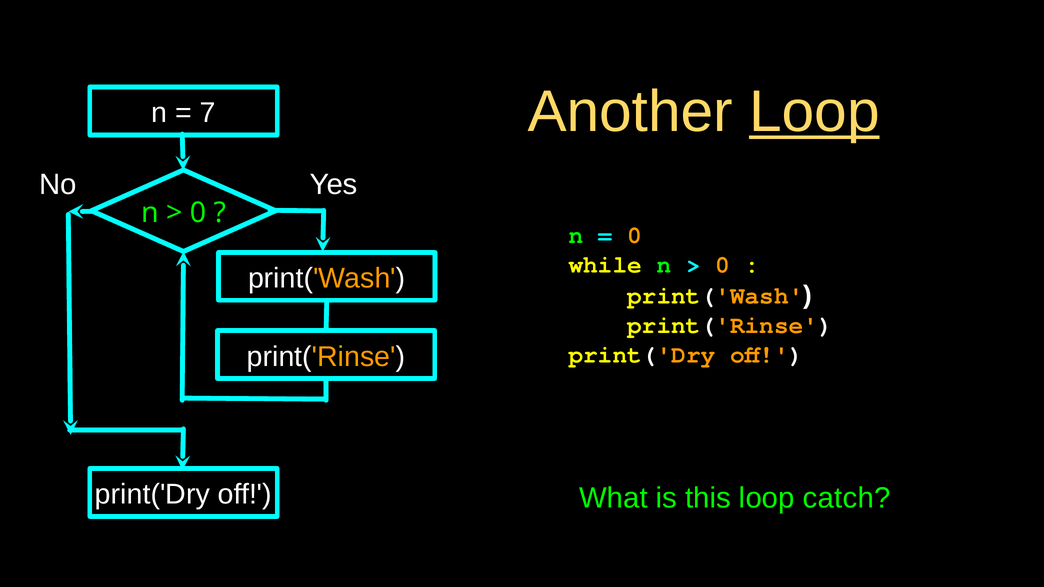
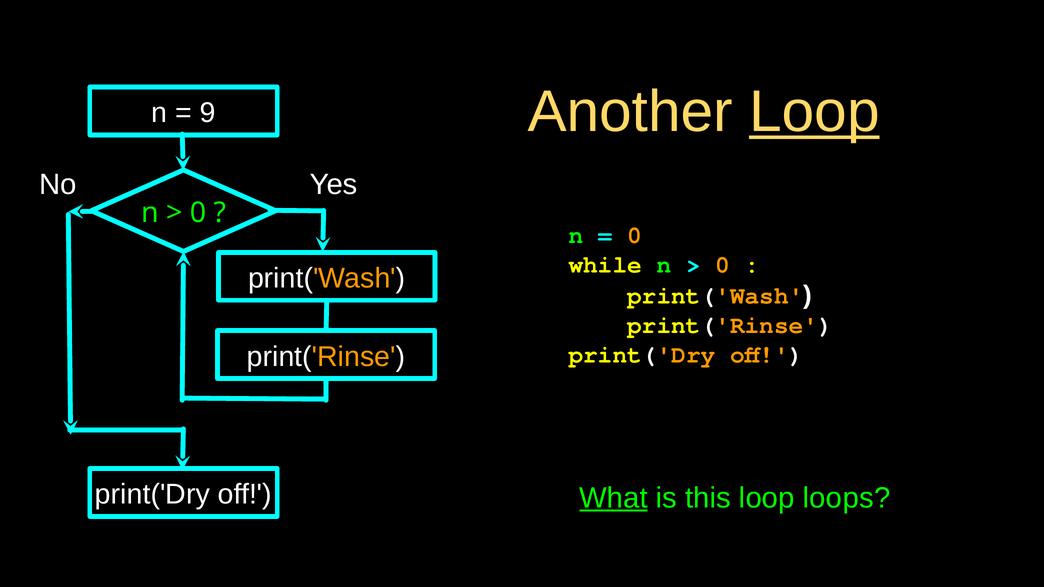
7: 7 -> 9 (208, 113)
What underline: none -> present (614, 498)
catch: catch -> loops (847, 498)
